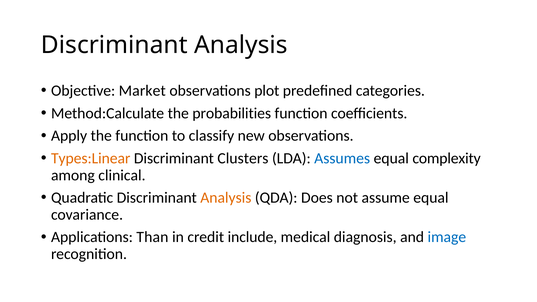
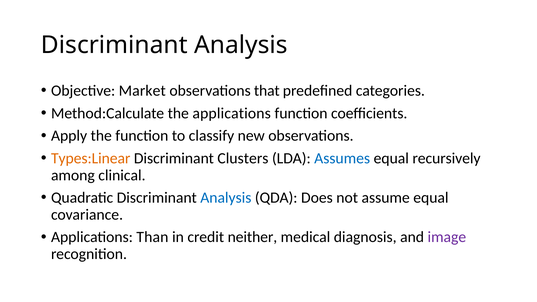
plot: plot -> that (267, 91)
the probabilities: probabilities -> applications (232, 113)
complexity: complexity -> recursively (447, 158)
Analysis colour: orange -> blue (226, 198)
include: include -> neither (252, 237)
image colour: blue -> purple (447, 237)
